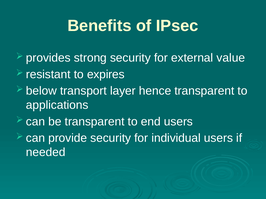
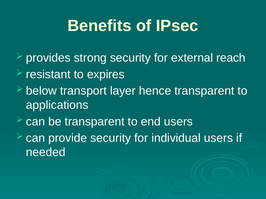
value: value -> reach (231, 58)
